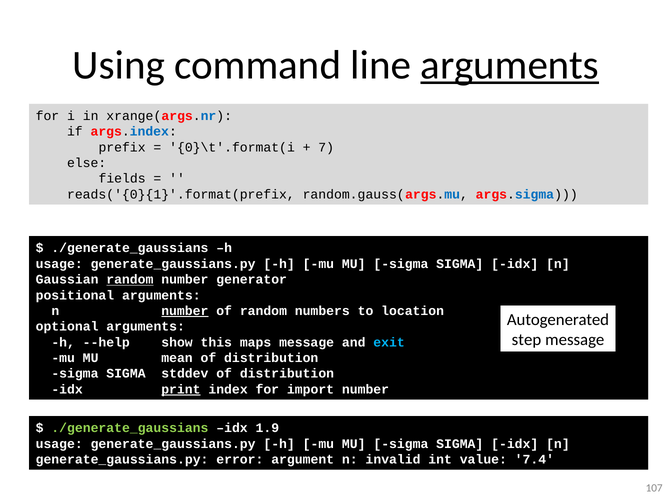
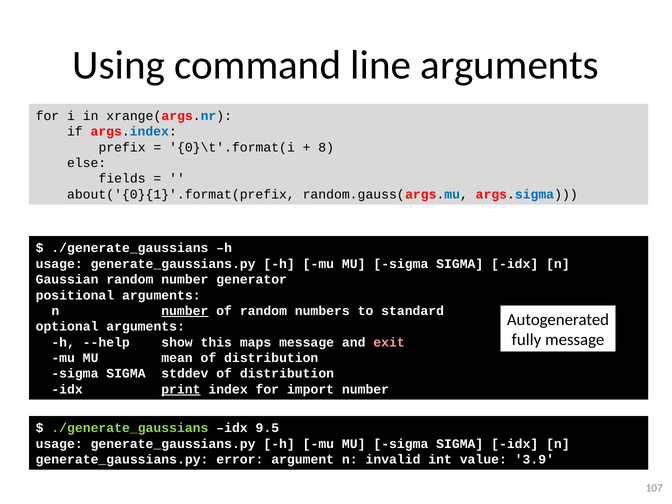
arguments underline: present -> none (510, 65)
7: 7 -> 8 (326, 147)
reads('{0}{1}'.format(prefix: reads('{0}{1}'.format(prefix -> about('{0}{1}'.format(prefix (181, 194)
random underline: present -> none (130, 280)
location: location -> standard (413, 311)
step: step -> fully (526, 340)
exit colour: light blue -> pink (389, 342)
1.9: 1.9 -> 9.5 (267, 428)
7.4: 7.4 -> 3.9 (534, 459)
